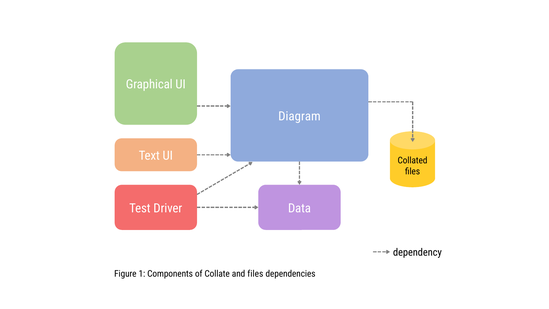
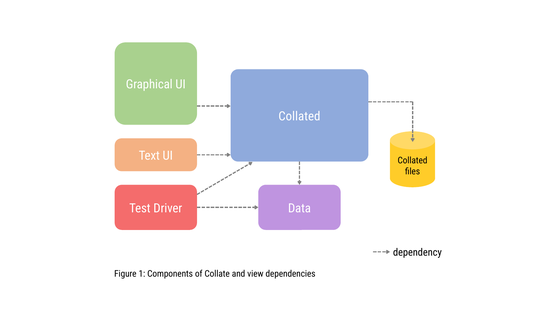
Diagram: Diagram -> Collated (299, 116)
and files: files -> view (255, 274)
